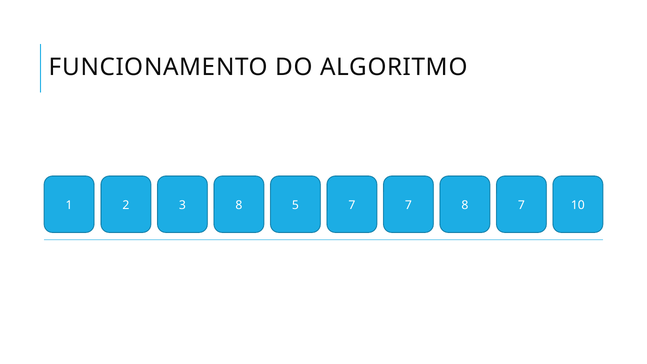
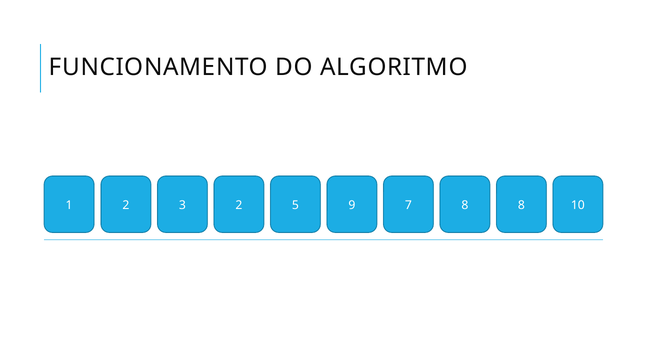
3 8: 8 -> 2 (239, 205)
5 7: 7 -> 9 (352, 205)
8 7: 7 -> 8 (521, 205)
